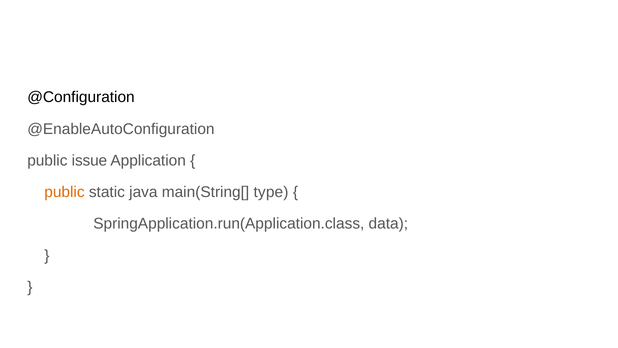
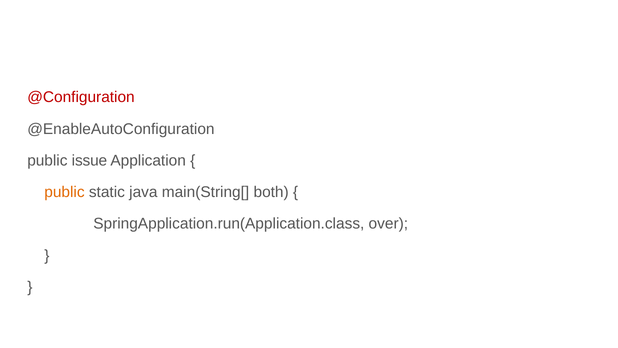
@Configuration colour: black -> red (81, 97)
type: type -> both (271, 192)
data: data -> over (388, 224)
